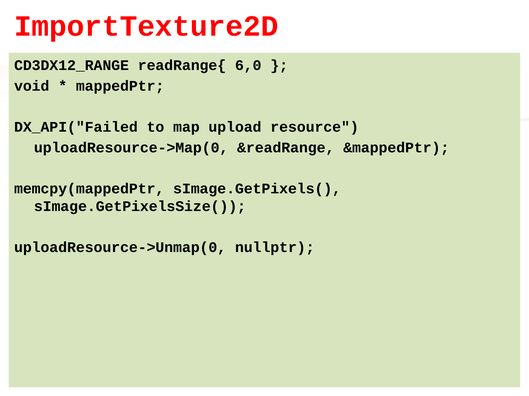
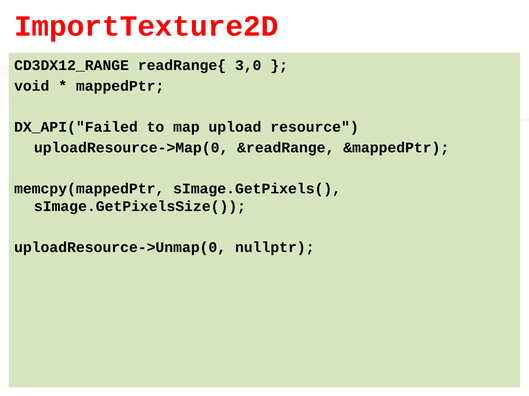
6,0: 6,0 -> 3,0 (248, 65)
